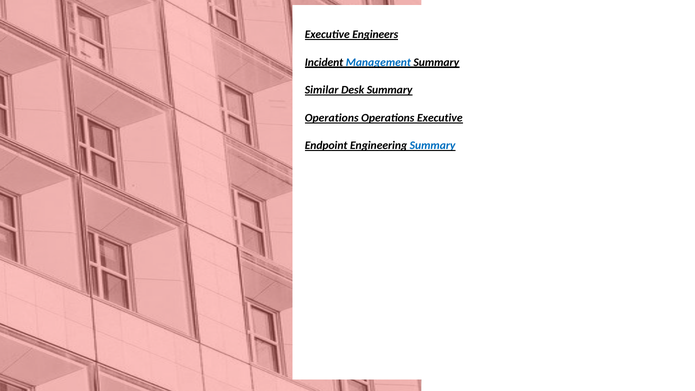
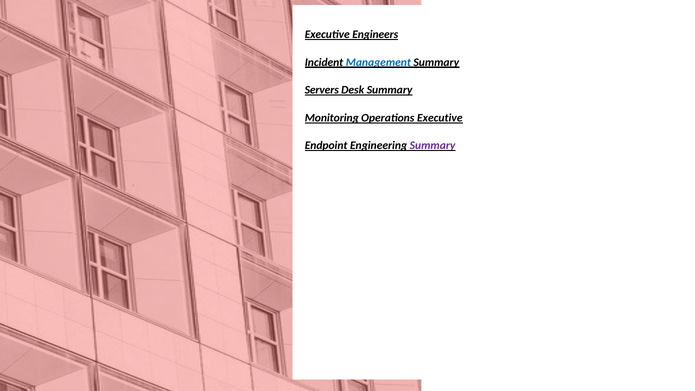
Similar: Similar -> Servers (322, 90)
Operations: Operations -> Monitoring (332, 118)
Summary colour: blue -> purple (433, 146)
